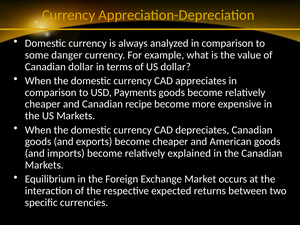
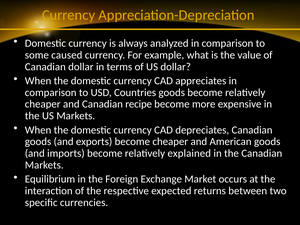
danger: danger -> caused (67, 55)
Payments: Payments -> Countries (135, 92)
